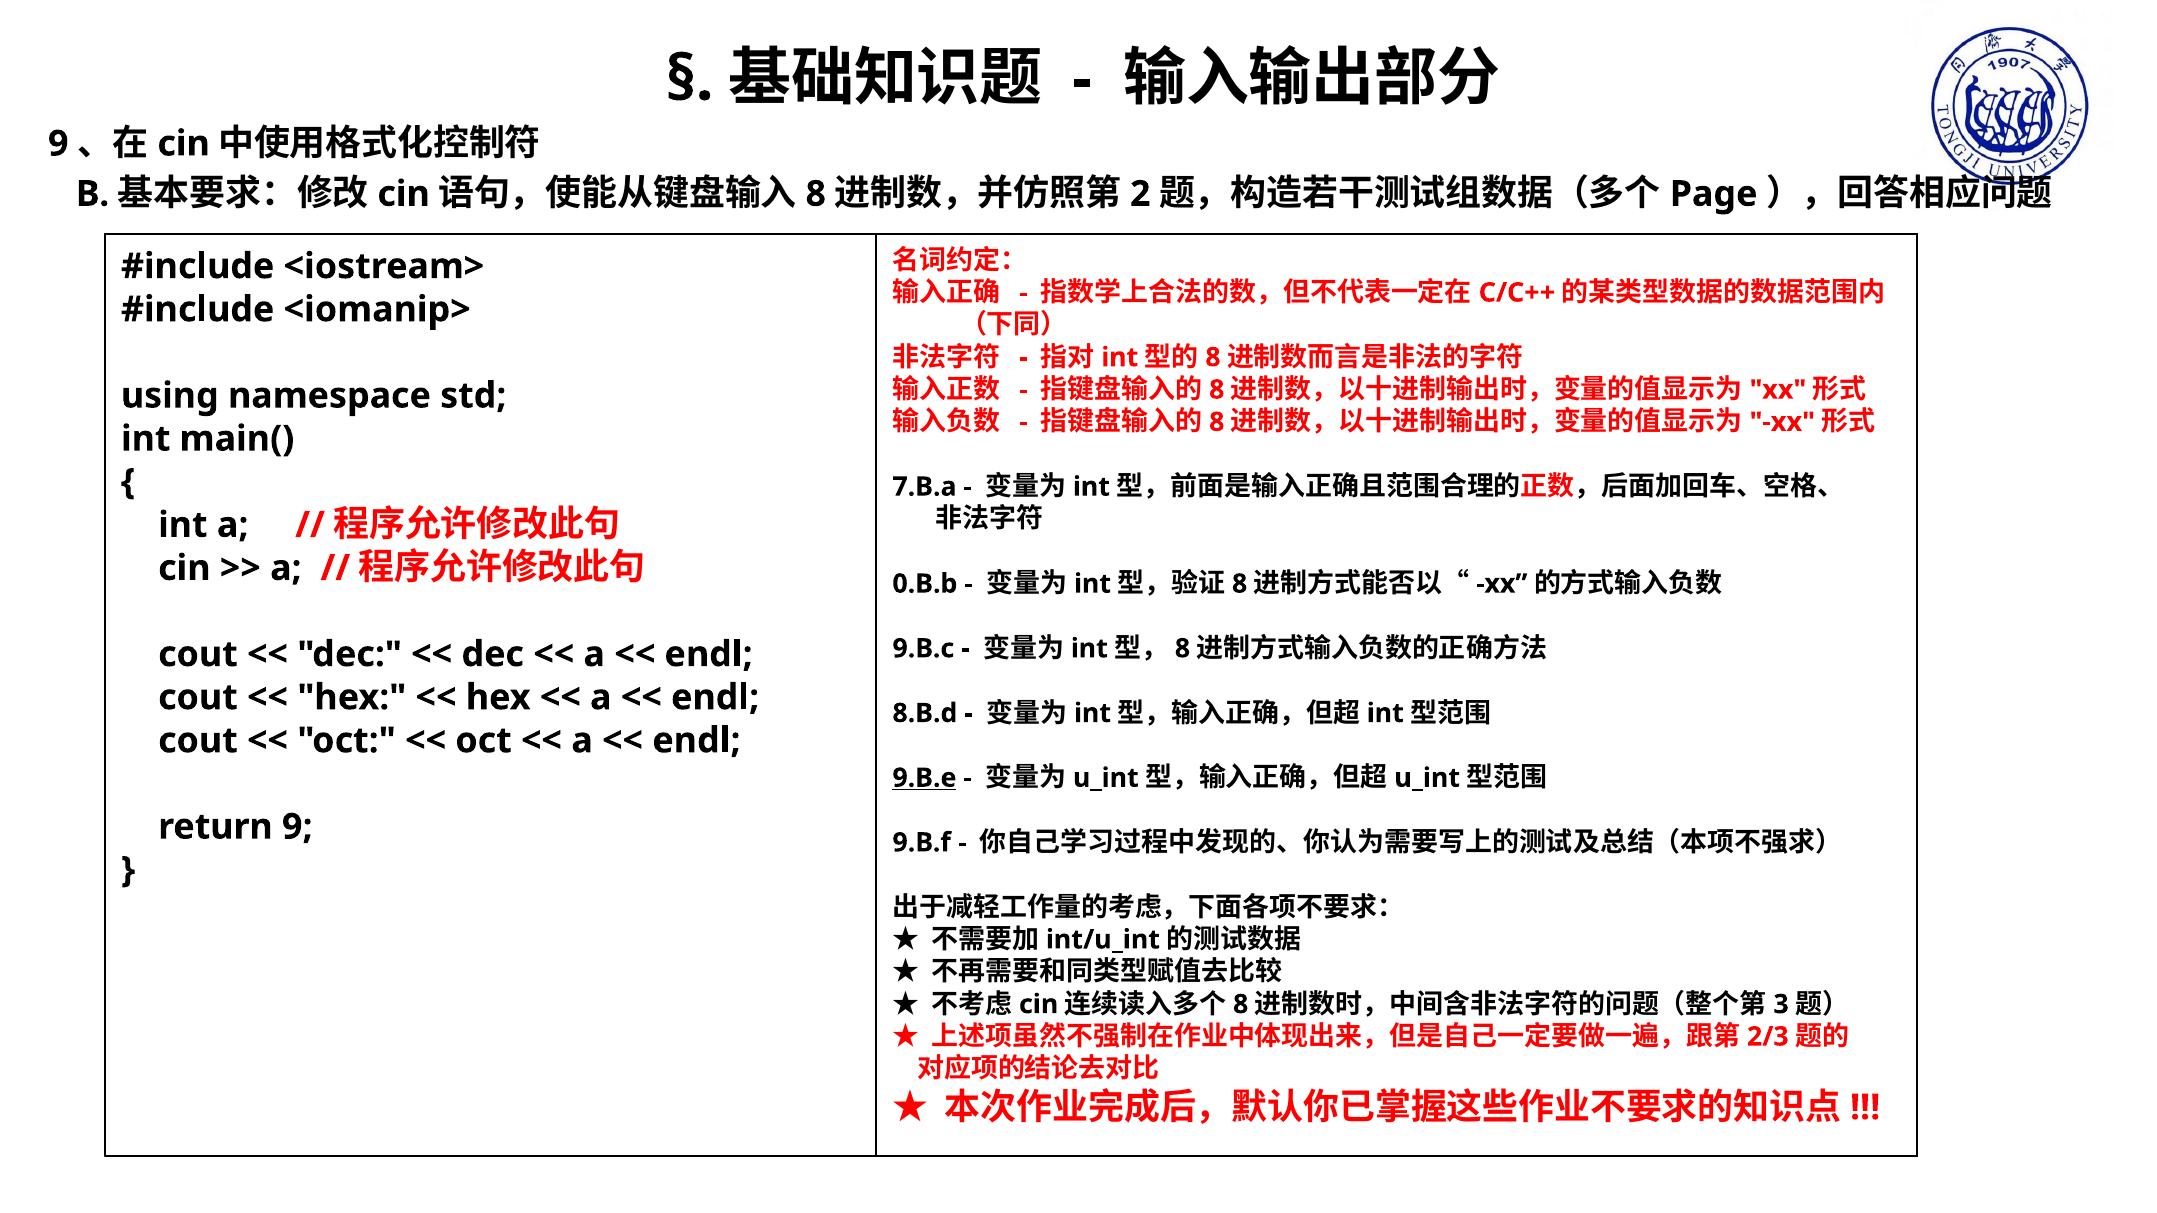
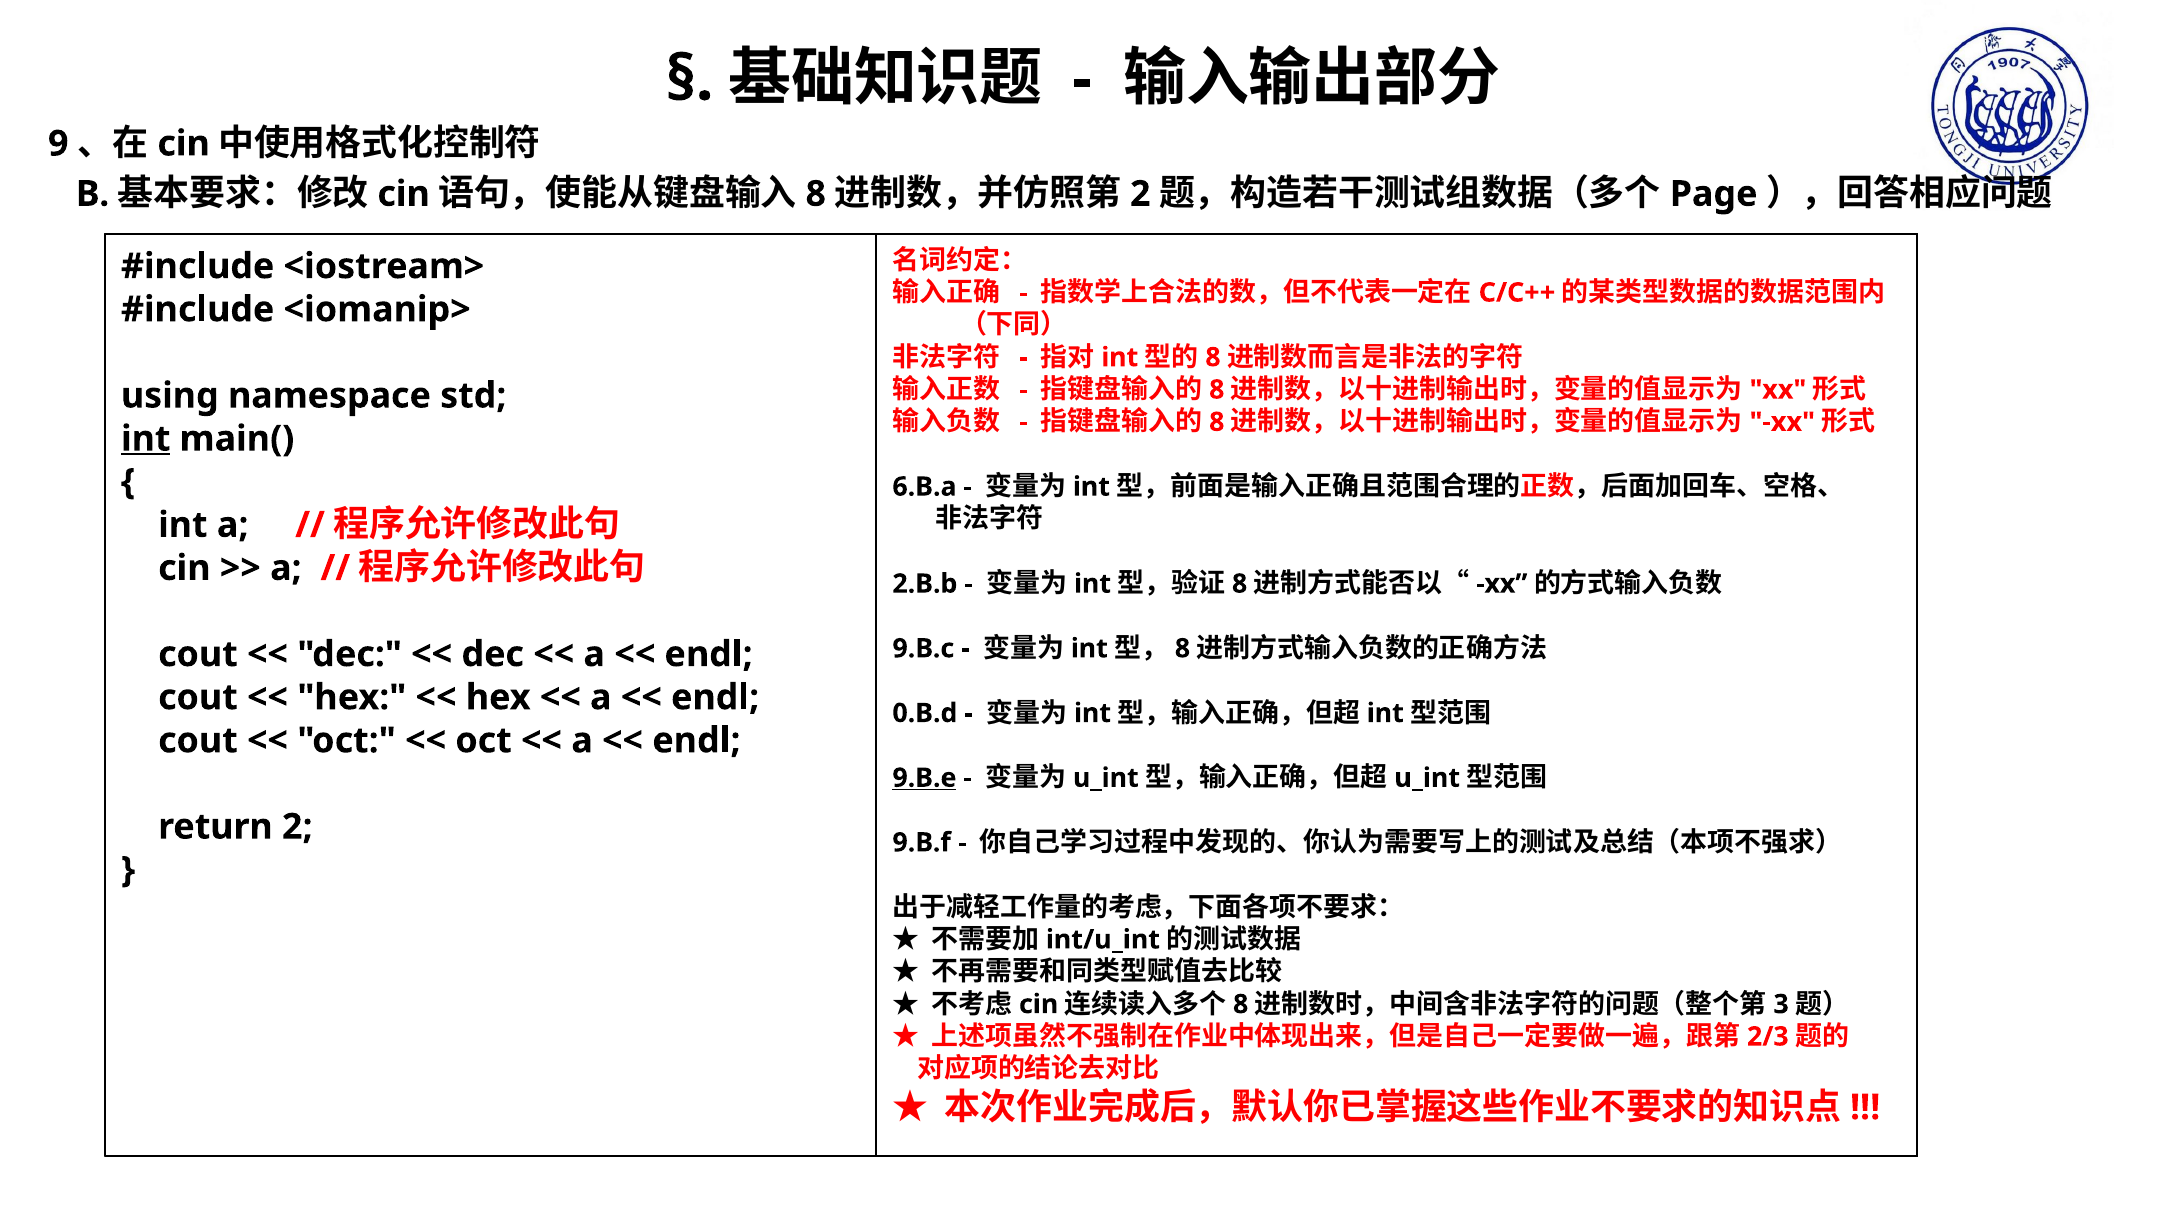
int underline: none -> present (146, 439)
7.B.a: 7.B.a -> 6.B.a (924, 487)
0.B.b: 0.B.b -> 2.B.b (925, 584)
8.B.d: 8.B.d -> 0.B.d (925, 713)
return 9: 9 -> 2 (297, 827)
